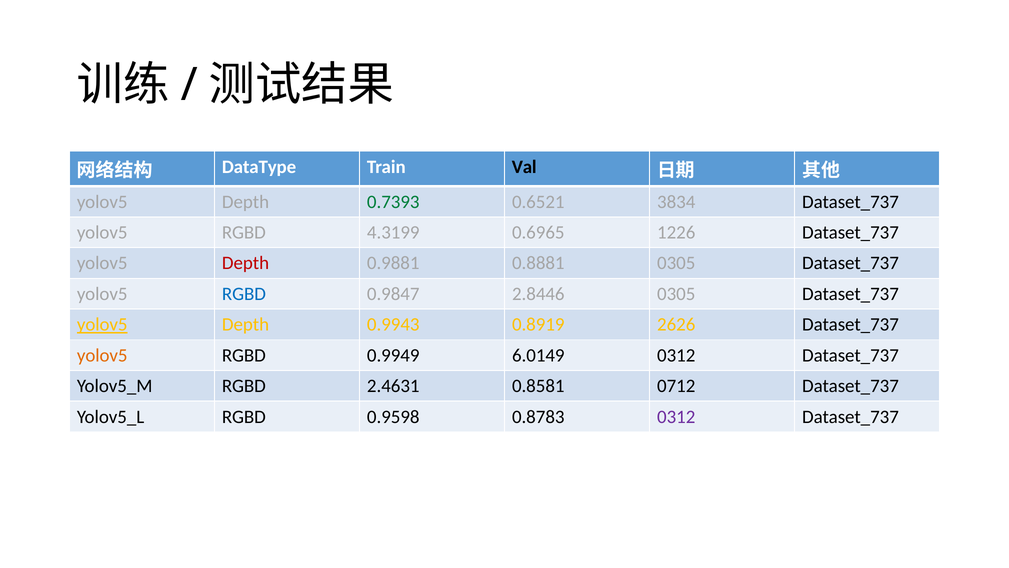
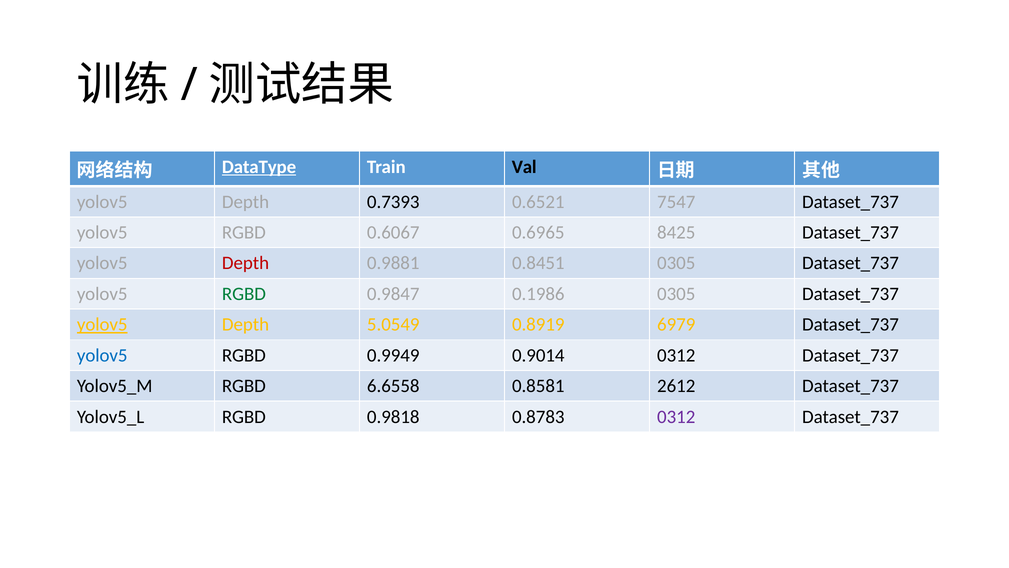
DataType underline: none -> present (259, 167)
0.7393 colour: green -> black (393, 202)
3834: 3834 -> 7547 (676, 202)
4.3199: 4.3199 -> 0.6067 (393, 232)
1226: 1226 -> 8425 (676, 232)
0.8881: 0.8881 -> 0.8451 (538, 263)
RGBD colour: blue -> green (244, 294)
2.8446: 2.8446 -> 0.1986 (538, 294)
0.9943: 0.9943 -> 5.0549 (393, 324)
2626: 2626 -> 6979 (676, 324)
yolov5 colour: orange -> blue (102, 355)
6.0149: 6.0149 -> 0.9014 (538, 355)
2.4631: 2.4631 -> 6.6558 (393, 386)
0712: 0712 -> 2612 (676, 386)
0.9598: 0.9598 -> 0.9818 (393, 416)
